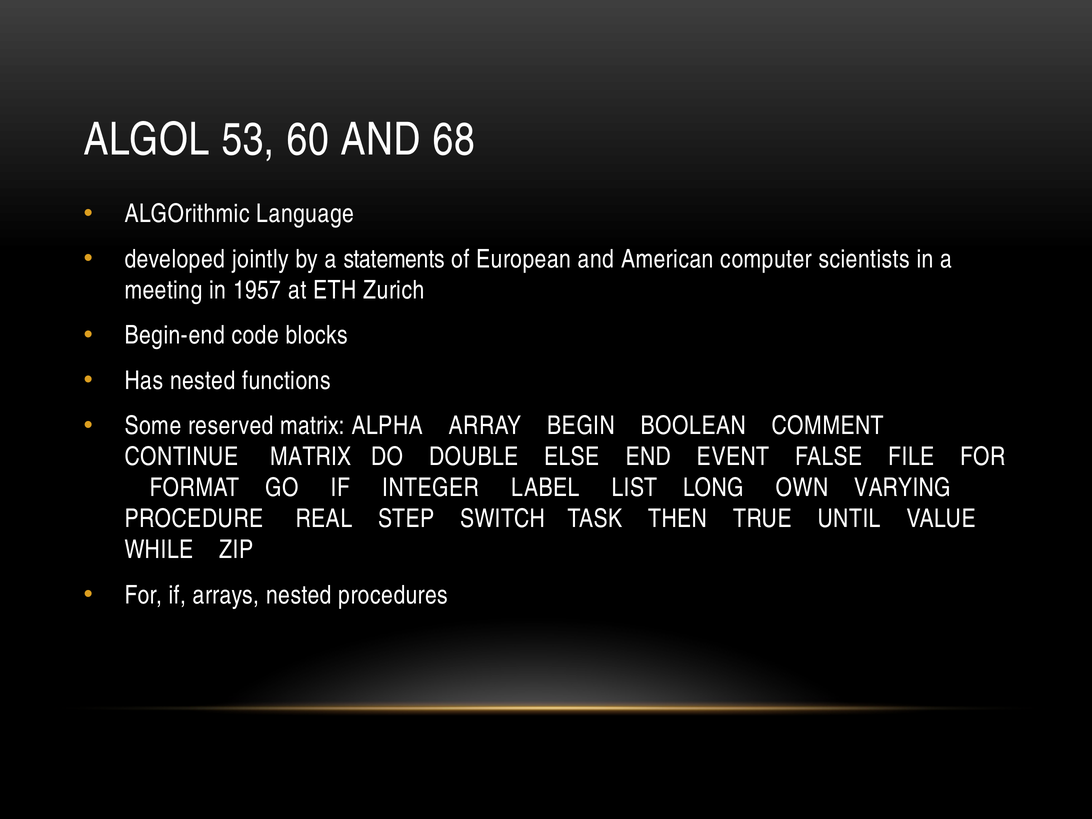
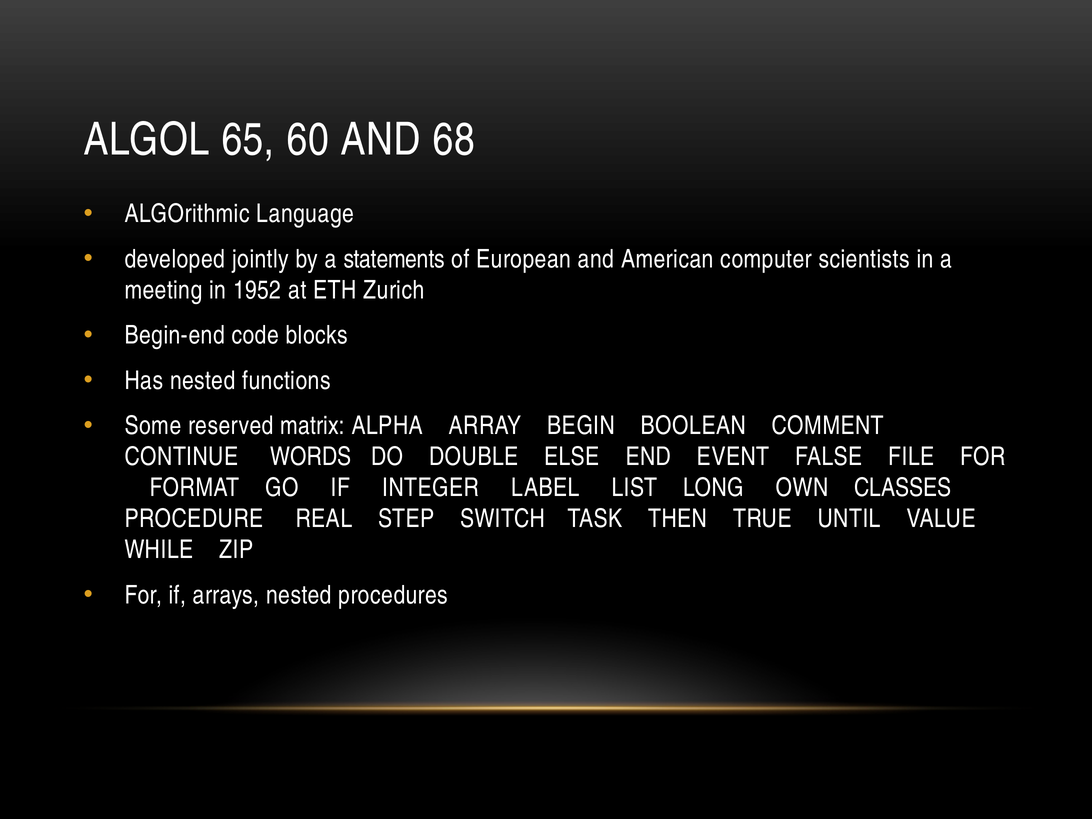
53: 53 -> 65 (248, 140)
1957: 1957 -> 1952 (257, 290)
CONTINUE MATRIX: MATRIX -> WORDS (311, 457)
VARYING: VARYING -> CLASSES (903, 488)
